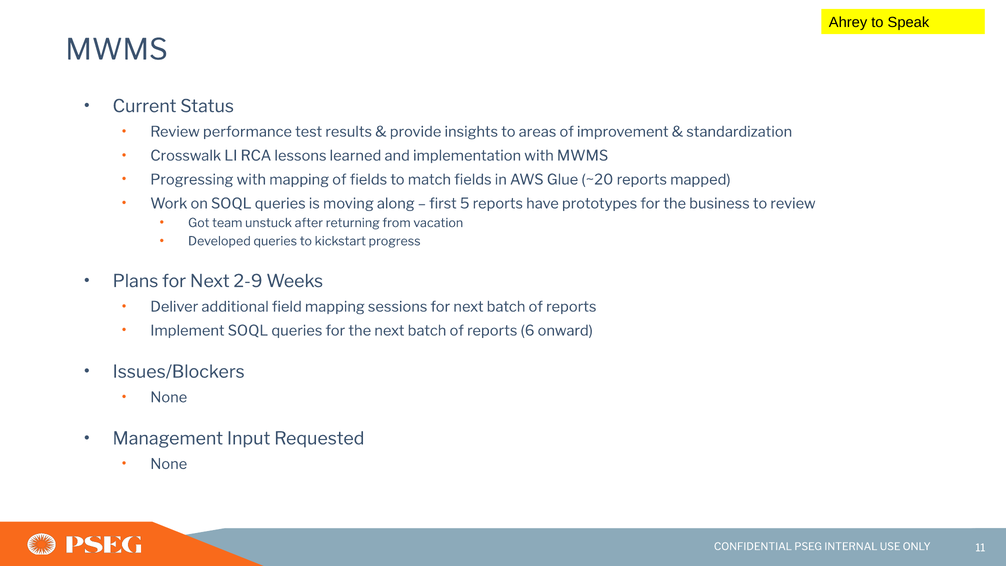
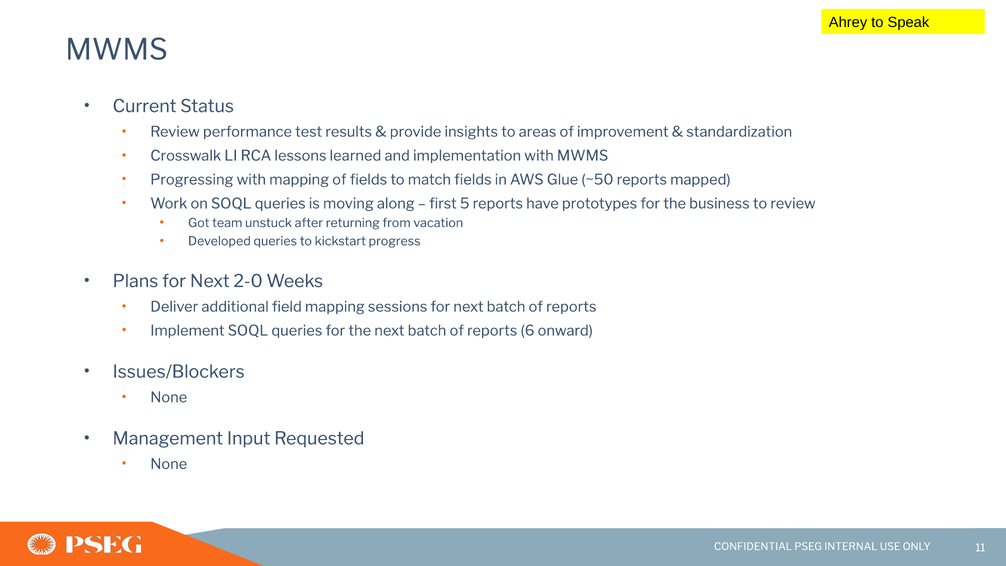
~20: ~20 -> ~50 (597, 180)
2-9: 2-9 -> 2-0 (248, 281)
